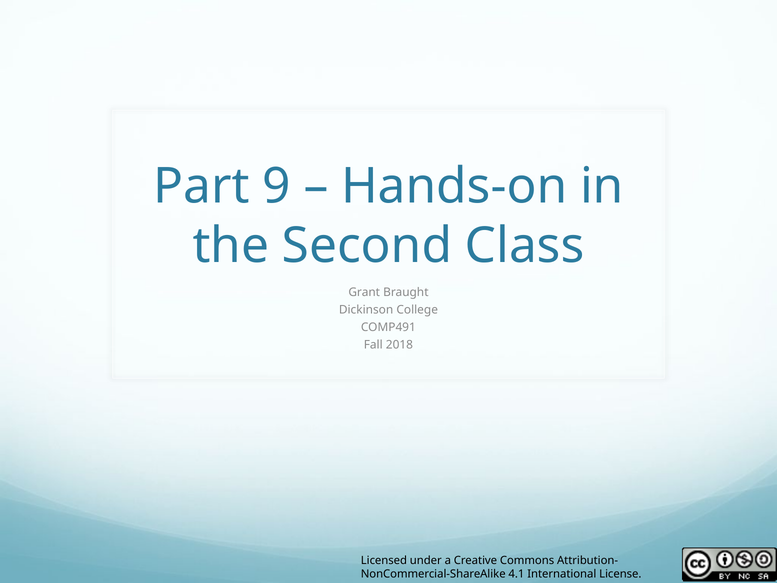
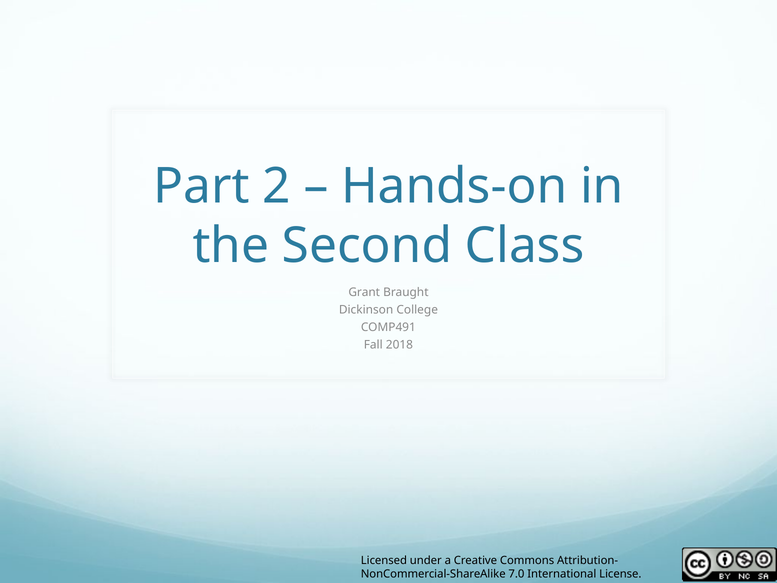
9: 9 -> 2 (276, 186)
4.1: 4.1 -> 7.0 (516, 574)
